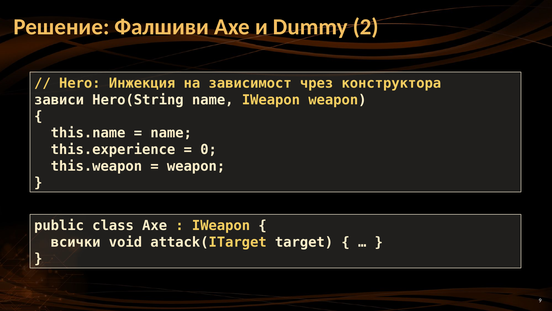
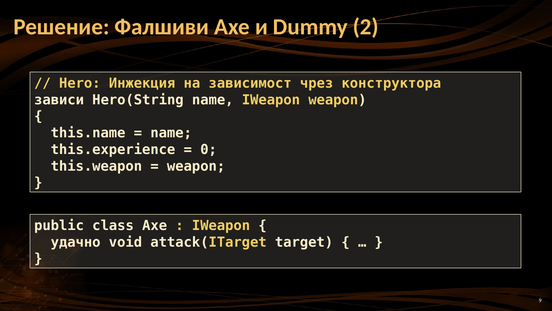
всички: всички -> удачно (76, 242)
